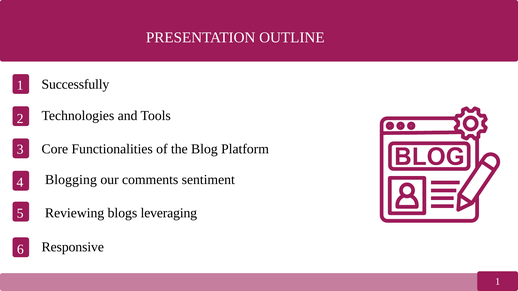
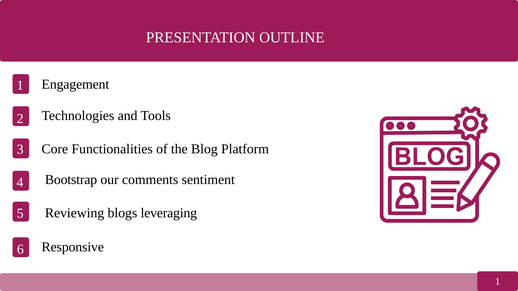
Successfully: Successfully -> Engagement (75, 84)
Blogging: Blogging -> Bootstrap (71, 180)
